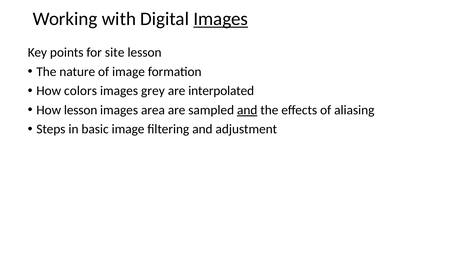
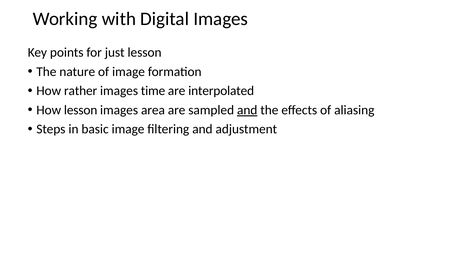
Images underline: present -> none (221, 19)
site: site -> just (115, 52)
colors: colors -> rather (81, 91)
grey: grey -> time (153, 91)
